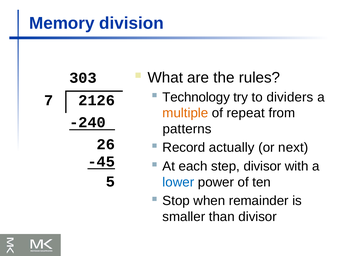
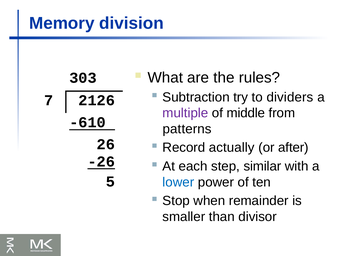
Technology: Technology -> Subtraction (196, 97)
multiple colour: orange -> purple (185, 113)
repeat: repeat -> middle (246, 113)
-240: -240 -> -610 (88, 123)
next: next -> after (293, 148)
-45: -45 -> -26 (101, 162)
step divisor: divisor -> similar (262, 167)
